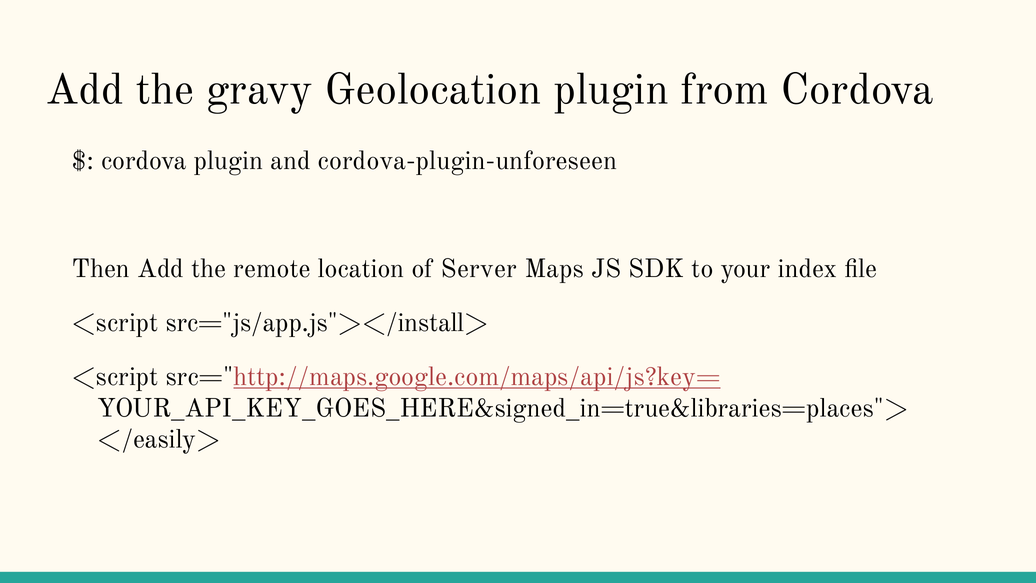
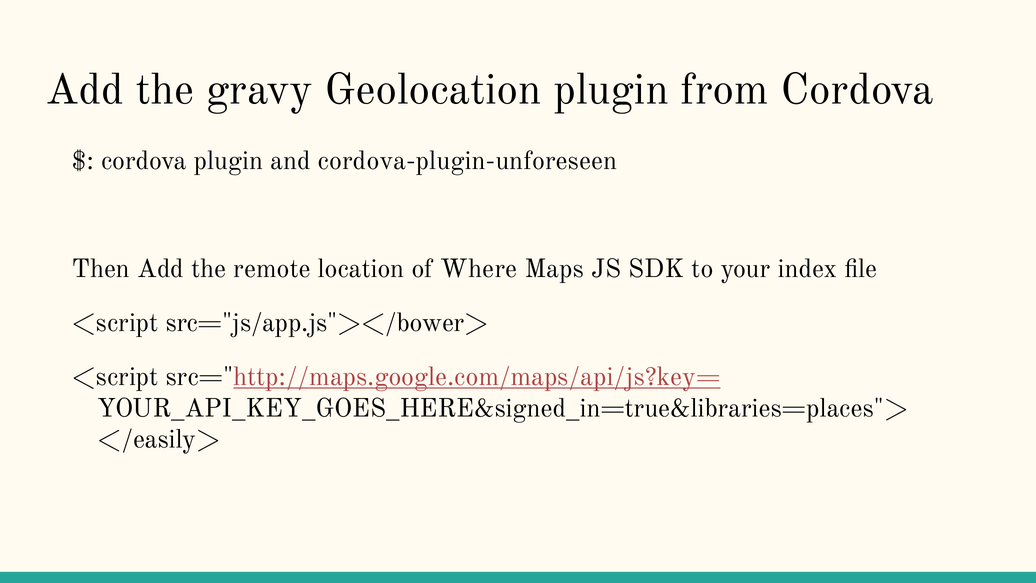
Server: Server -> Where (479, 269)
src="js/app.js"></install>: src="js/app.js"></install> -> src="js/app.js"></bower> (327, 323)
